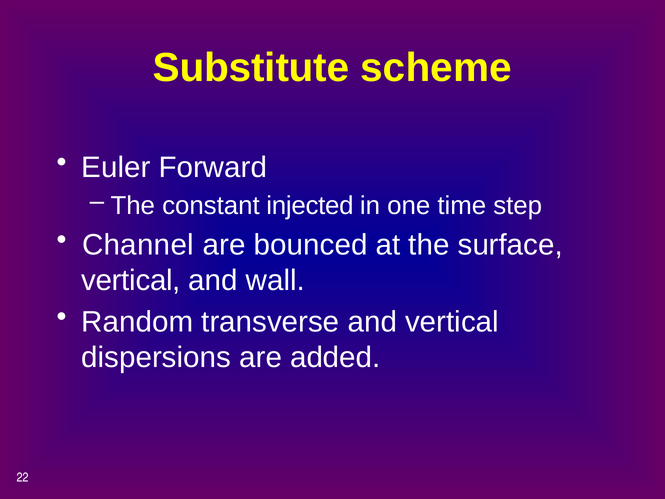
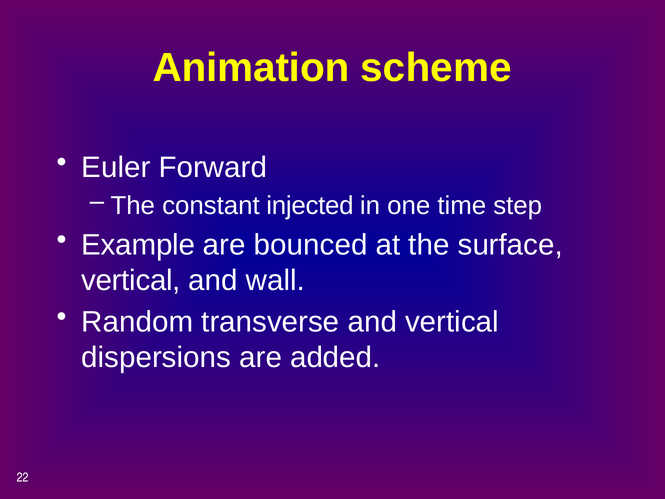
Substitute: Substitute -> Animation (251, 68)
Channel: Channel -> Example (138, 245)
